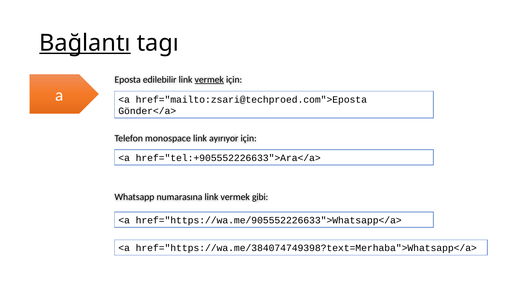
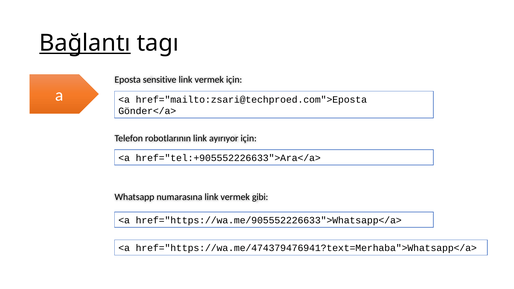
edilebilir: edilebilir -> sensitive (160, 80)
vermek underline: present -> none (209, 80)
monospace: monospace -> robotlarının (168, 138)
href="https://wa.me/384074749398?text=Merhaba">Whatsapp</a>: href="https://wa.me/384074749398?text=Merhaba">Whatsapp</a> -> href="https://wa.me/474379476941?text=Merhaba">Whatsapp</a> (306, 248)
